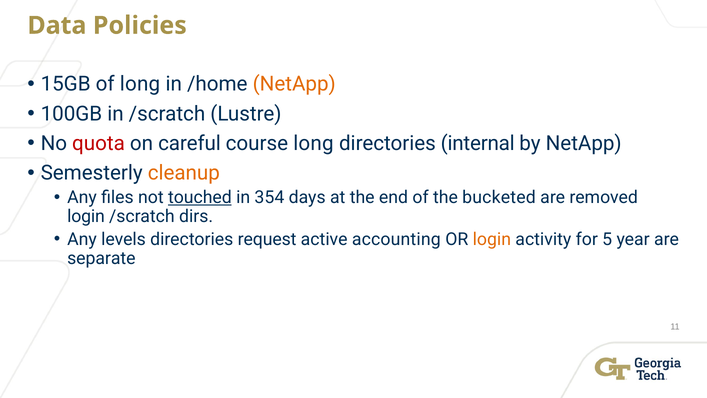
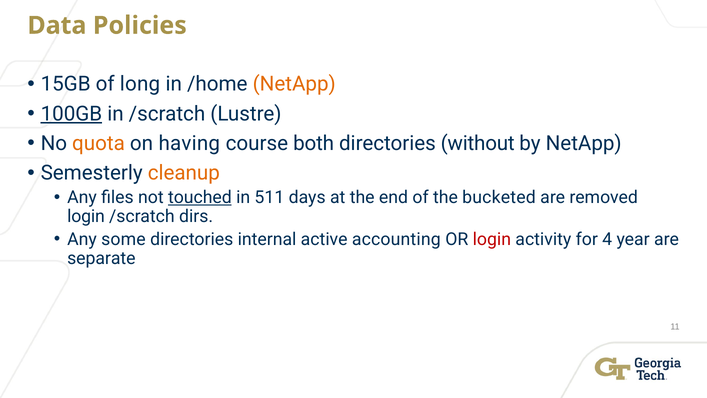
100GB underline: none -> present (71, 114)
quota colour: red -> orange (98, 143)
careful: careful -> having (189, 143)
course long: long -> both (314, 143)
internal: internal -> without (478, 143)
354: 354 -> 511 (269, 197)
levels: levels -> some (123, 239)
request: request -> internal (267, 239)
login colour: orange -> red (492, 239)
5: 5 -> 4 (607, 239)
